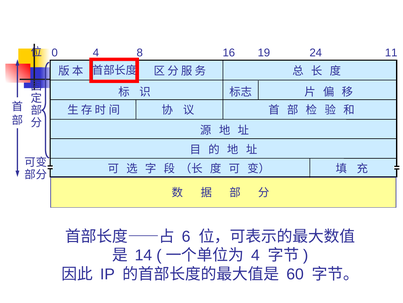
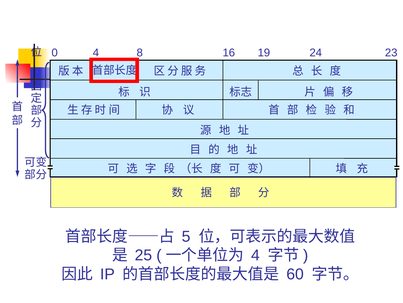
11: 11 -> 23 (391, 53)
6: 6 -> 5 (186, 236)
14: 14 -> 25 (144, 255)
